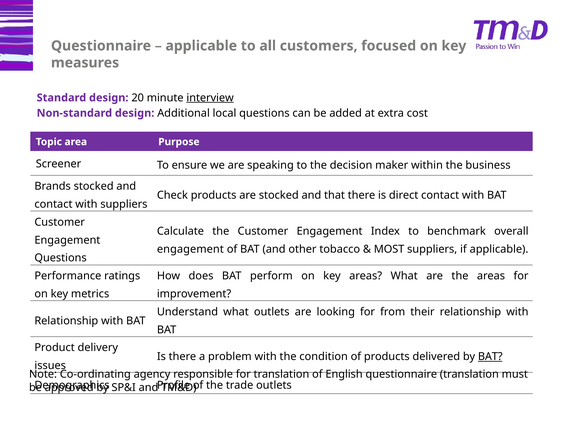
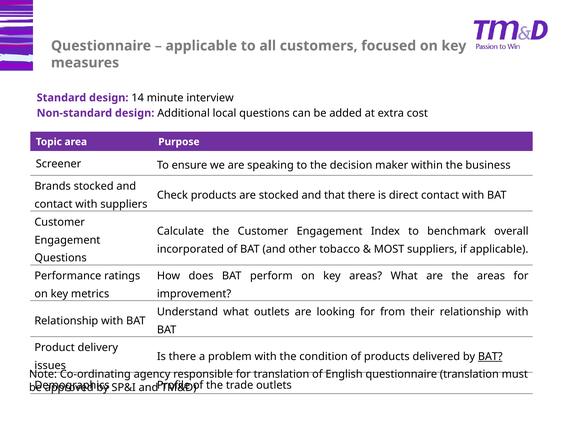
20: 20 -> 14 (138, 98)
interview underline: present -> none (210, 98)
engagement: engagement -> incorporated (190, 249)
